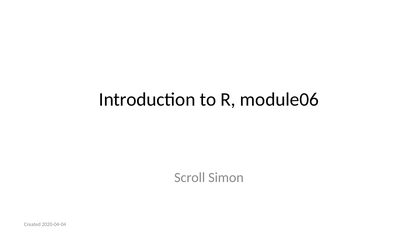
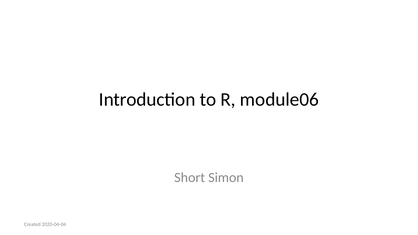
Scroll: Scroll -> Short (190, 178)
